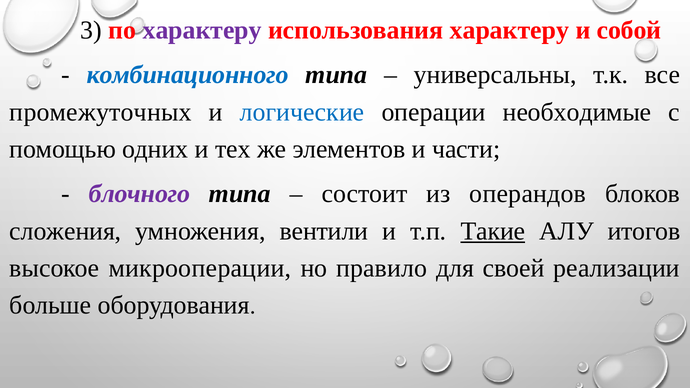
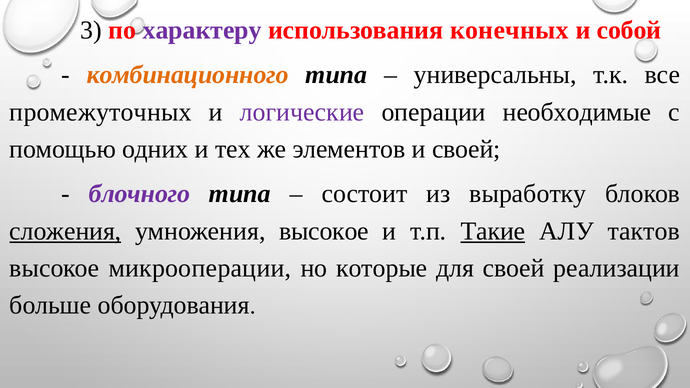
использования характеру: характеру -> конечных (509, 30)
комбинационного colour: blue -> orange (188, 75)
логические colour: blue -> purple (302, 112)
и части: части -> своей (466, 149)
операндов: операндов -> выработку (528, 194)
сложения underline: none -> present (65, 231)
умножения вентили: вентили -> высокое (324, 231)
итогов: итогов -> тактов (644, 231)
правило: правило -> которые (382, 268)
